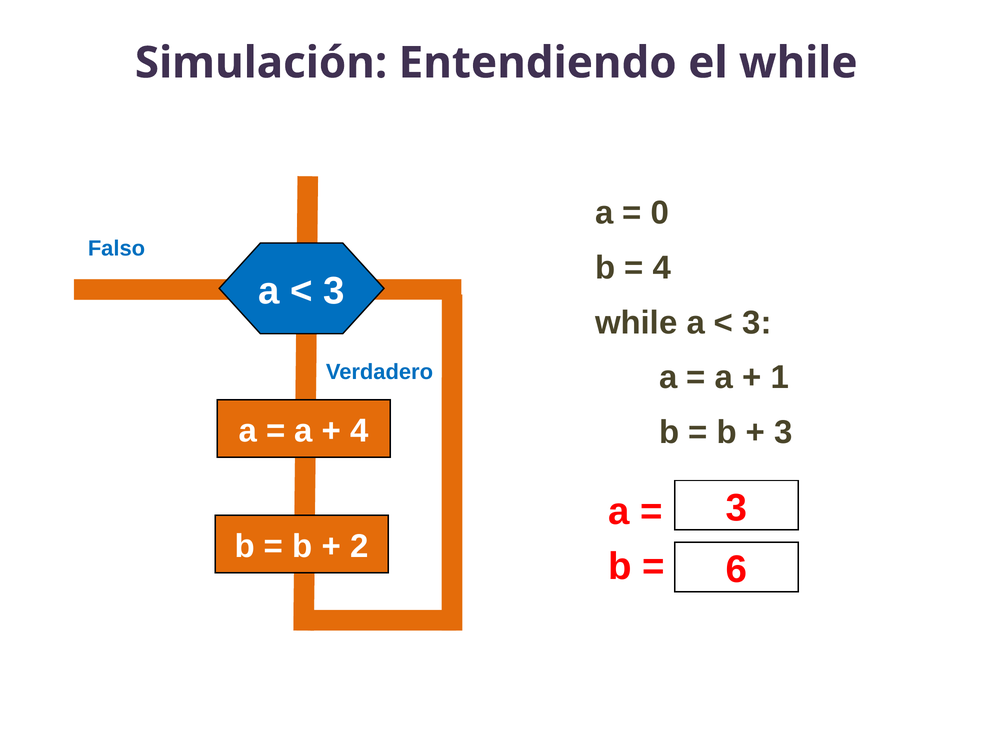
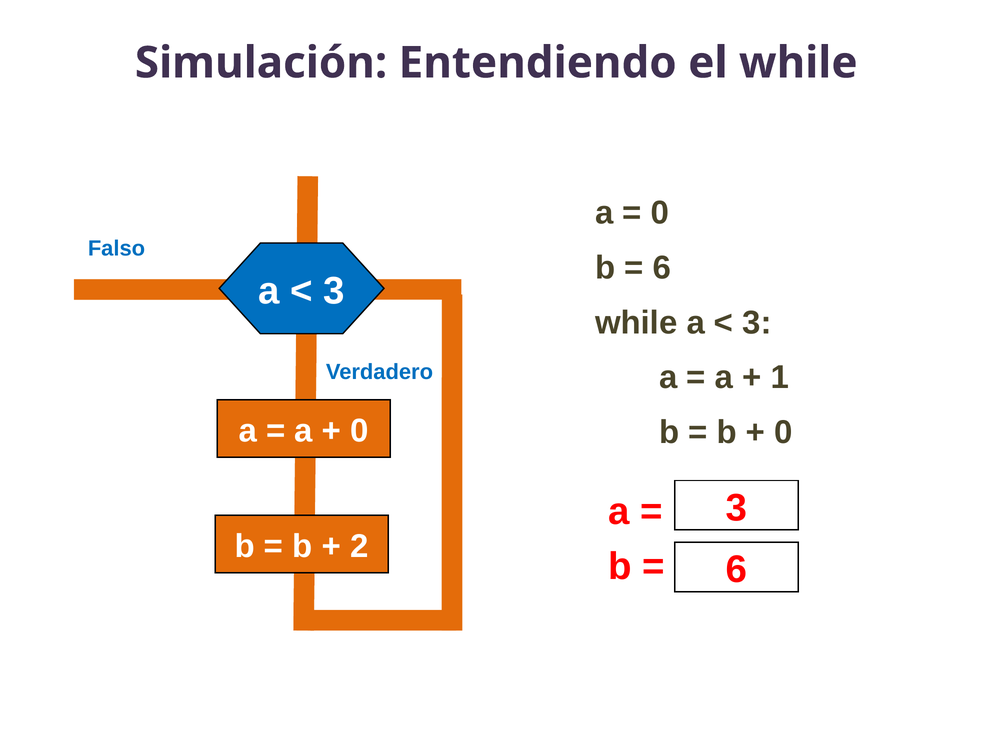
4: 4 -> 6 (662, 268)
4: 4 -> 0 (359, 431)
3: 3 -> 0 (783, 432)
